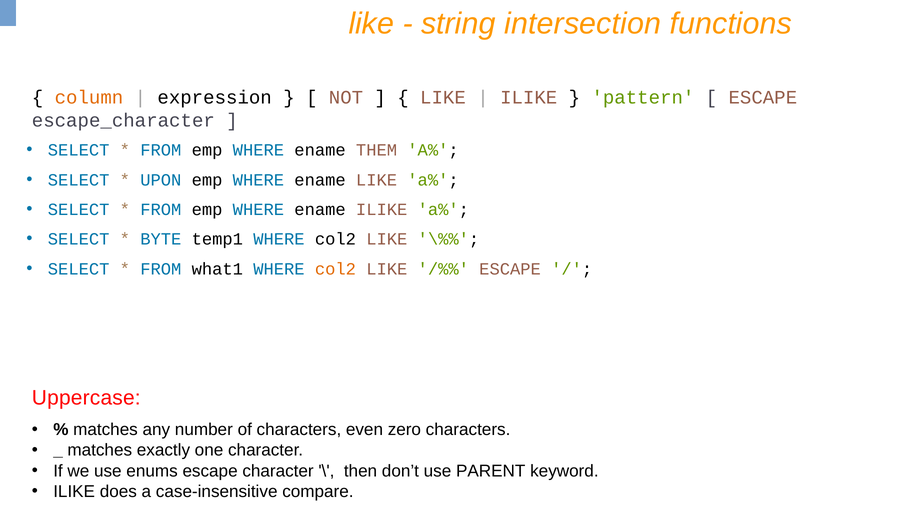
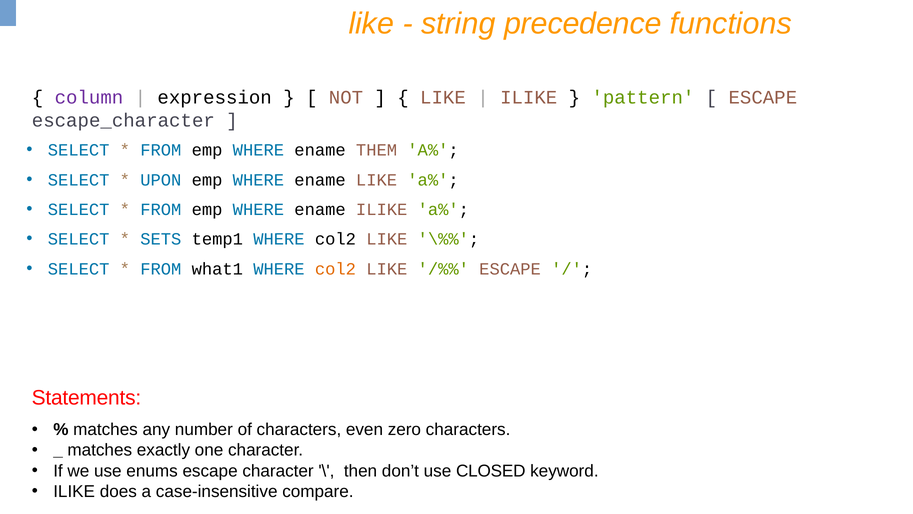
intersection: intersection -> precedence (583, 24)
column colour: orange -> purple (89, 97)
BYTE: BYTE -> SETS (161, 239)
Uppercase: Uppercase -> Statements (86, 398)
PARENT: PARENT -> CLOSED (491, 470)
